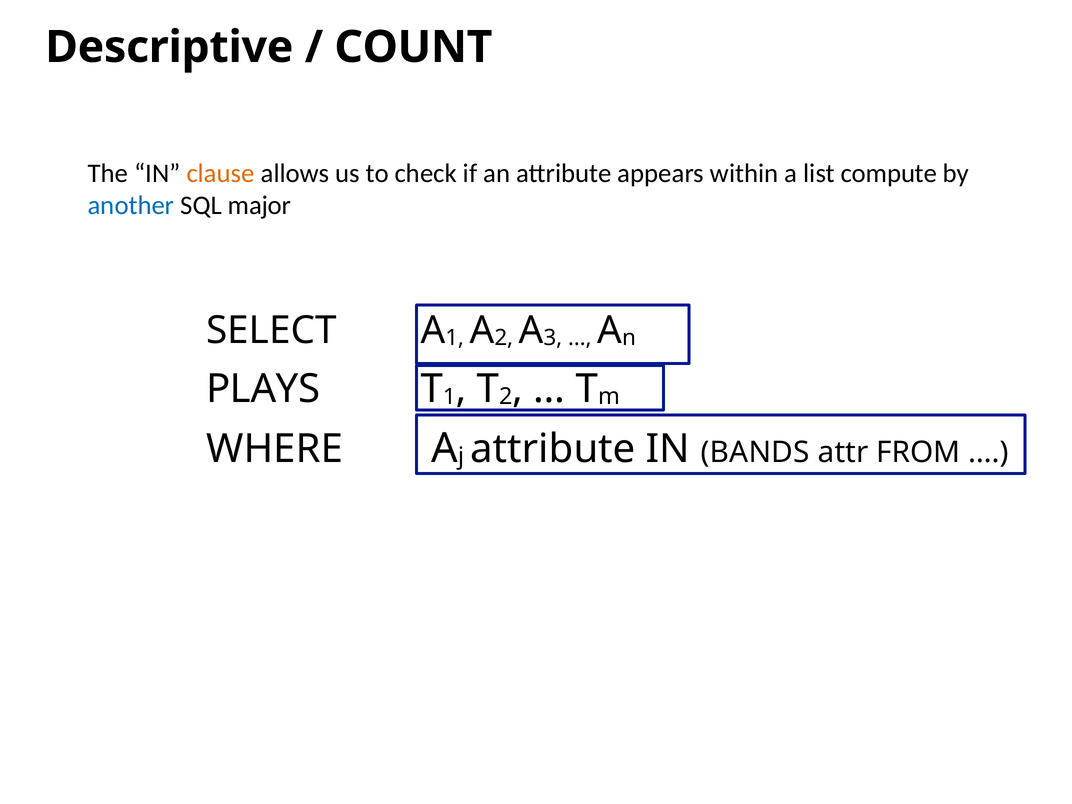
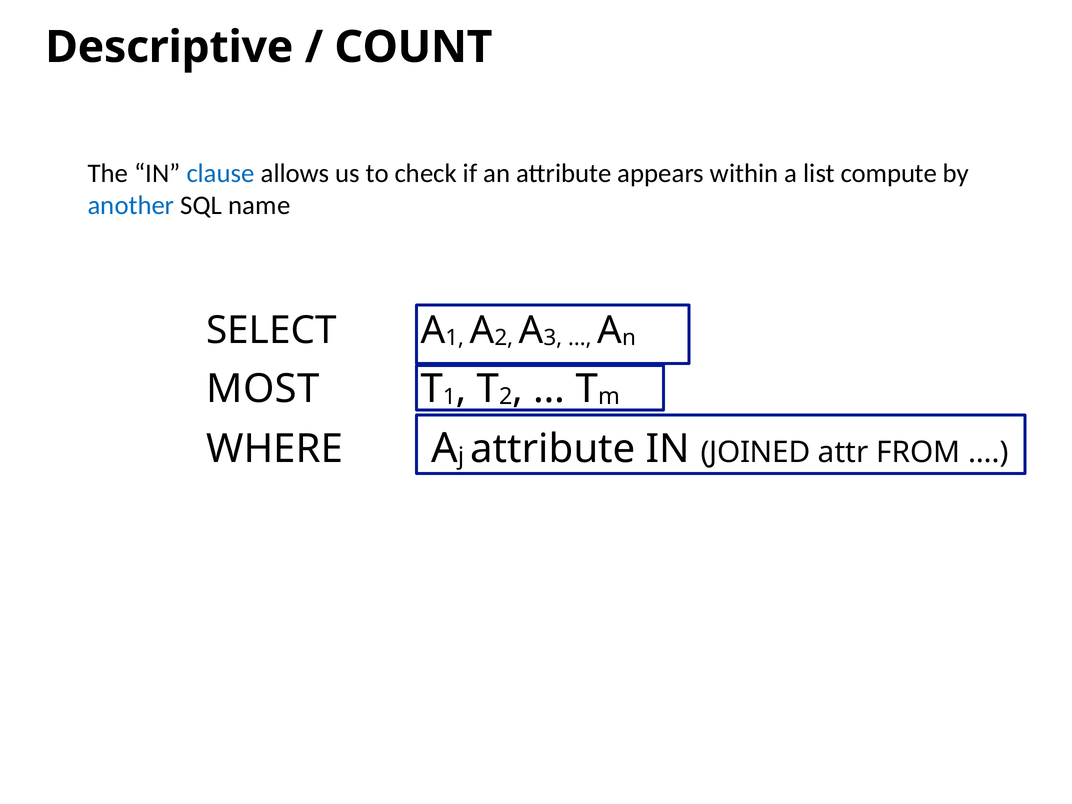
clause colour: orange -> blue (221, 173)
major: major -> name (259, 206)
PLAYS: PLAYS -> MOST (263, 389)
BANDS: BANDS -> JOINED (755, 453)
